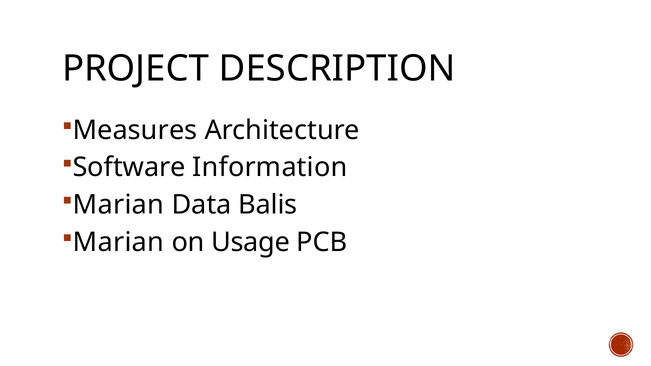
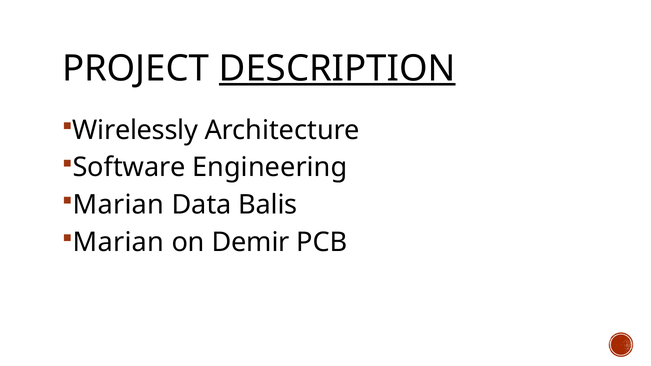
DESCRIPTION underline: none -> present (337, 69)
Measures: Measures -> Wirelessly (135, 130)
Information: Information -> Engineering (270, 168)
Usage: Usage -> Demir (251, 242)
